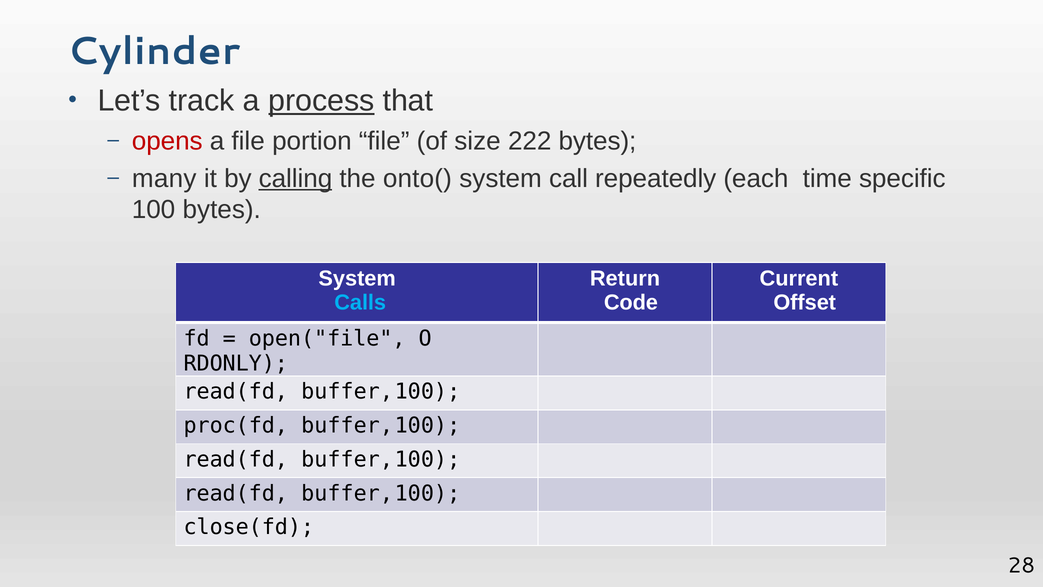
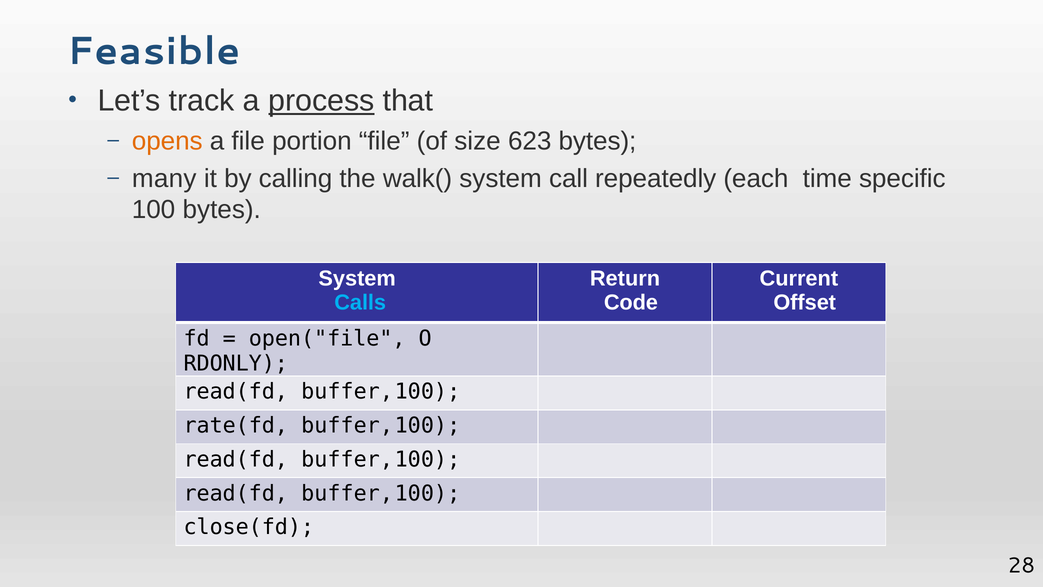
Cylinder: Cylinder -> Feasible (154, 51)
opens colour: red -> orange (167, 141)
222: 222 -> 623 (530, 141)
calling underline: present -> none (295, 178)
onto(: onto( -> walk( (417, 178)
proc(fd: proc(fd -> rate(fd (236, 425)
